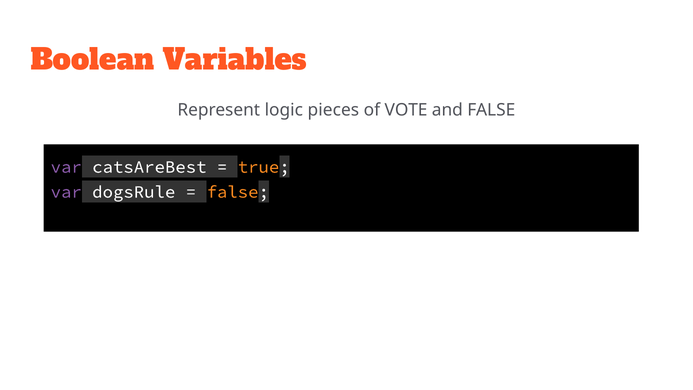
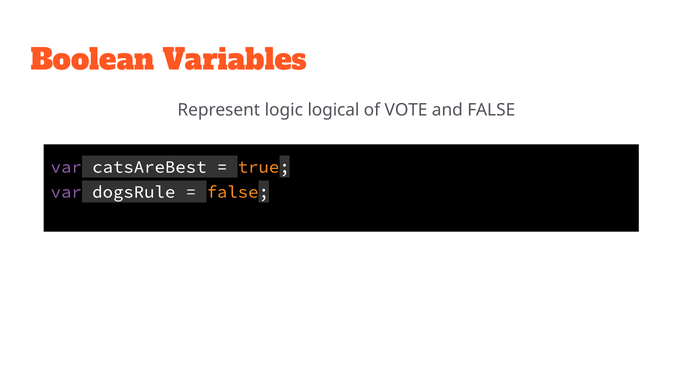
pieces: pieces -> logical (333, 110)
